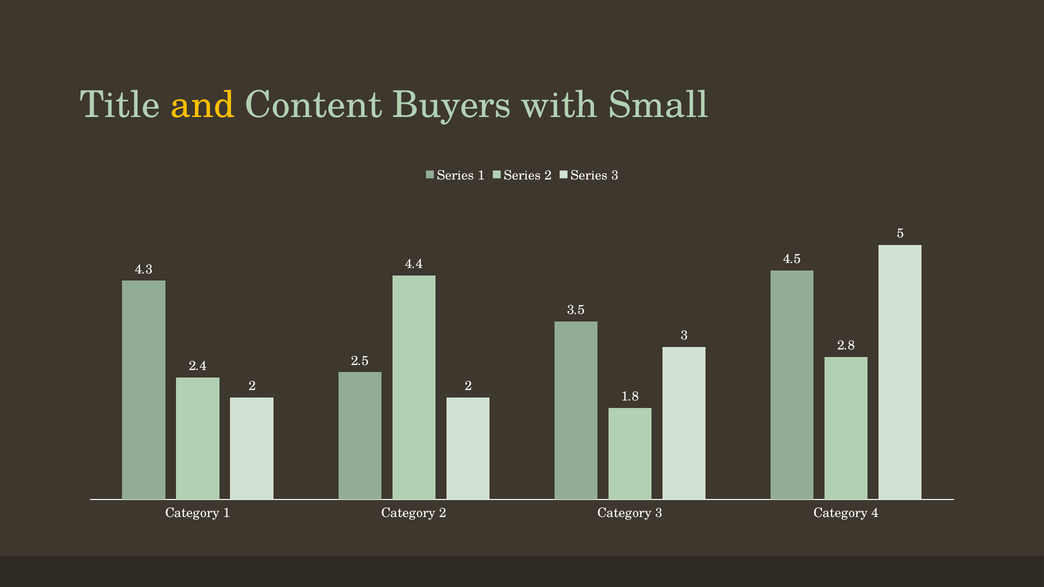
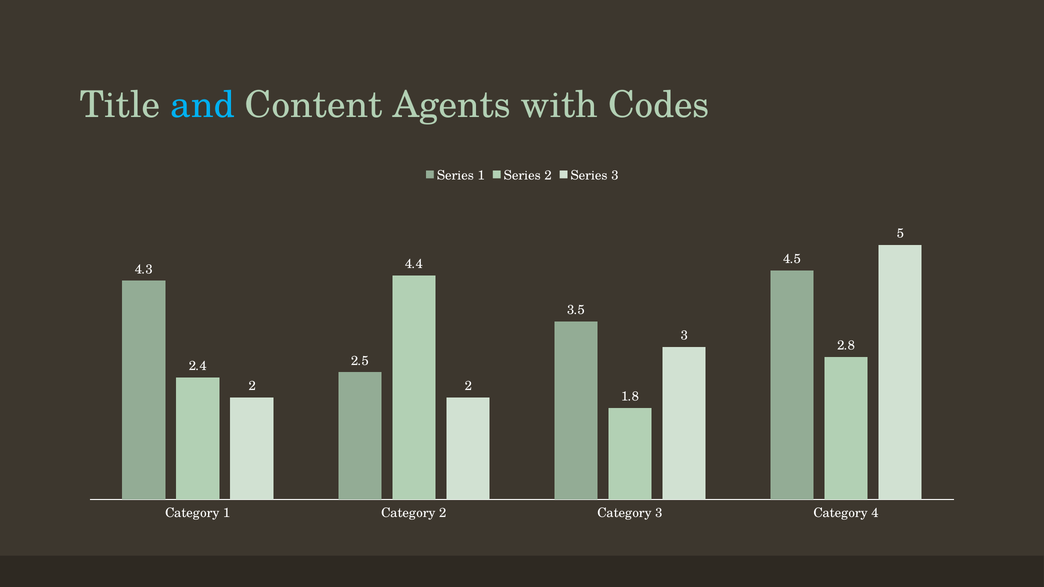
and colour: yellow -> light blue (203, 105)
Buyers: Buyers -> Agents (452, 105)
Small: Small -> Codes (659, 105)
